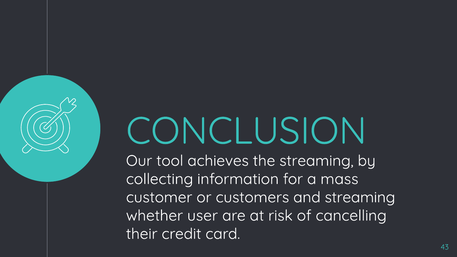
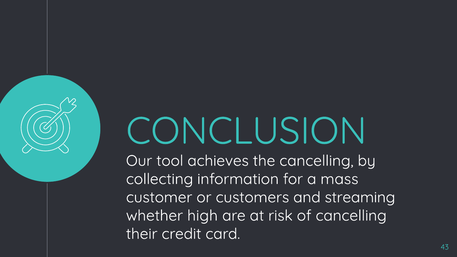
the streaming: streaming -> cancelling (316, 161)
user: user -> high (203, 216)
